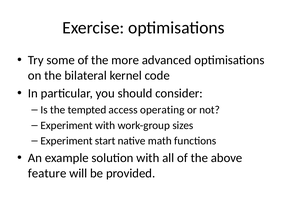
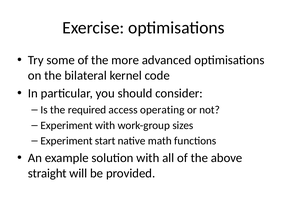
tempted: tempted -> required (87, 110)
feature: feature -> straight (47, 173)
